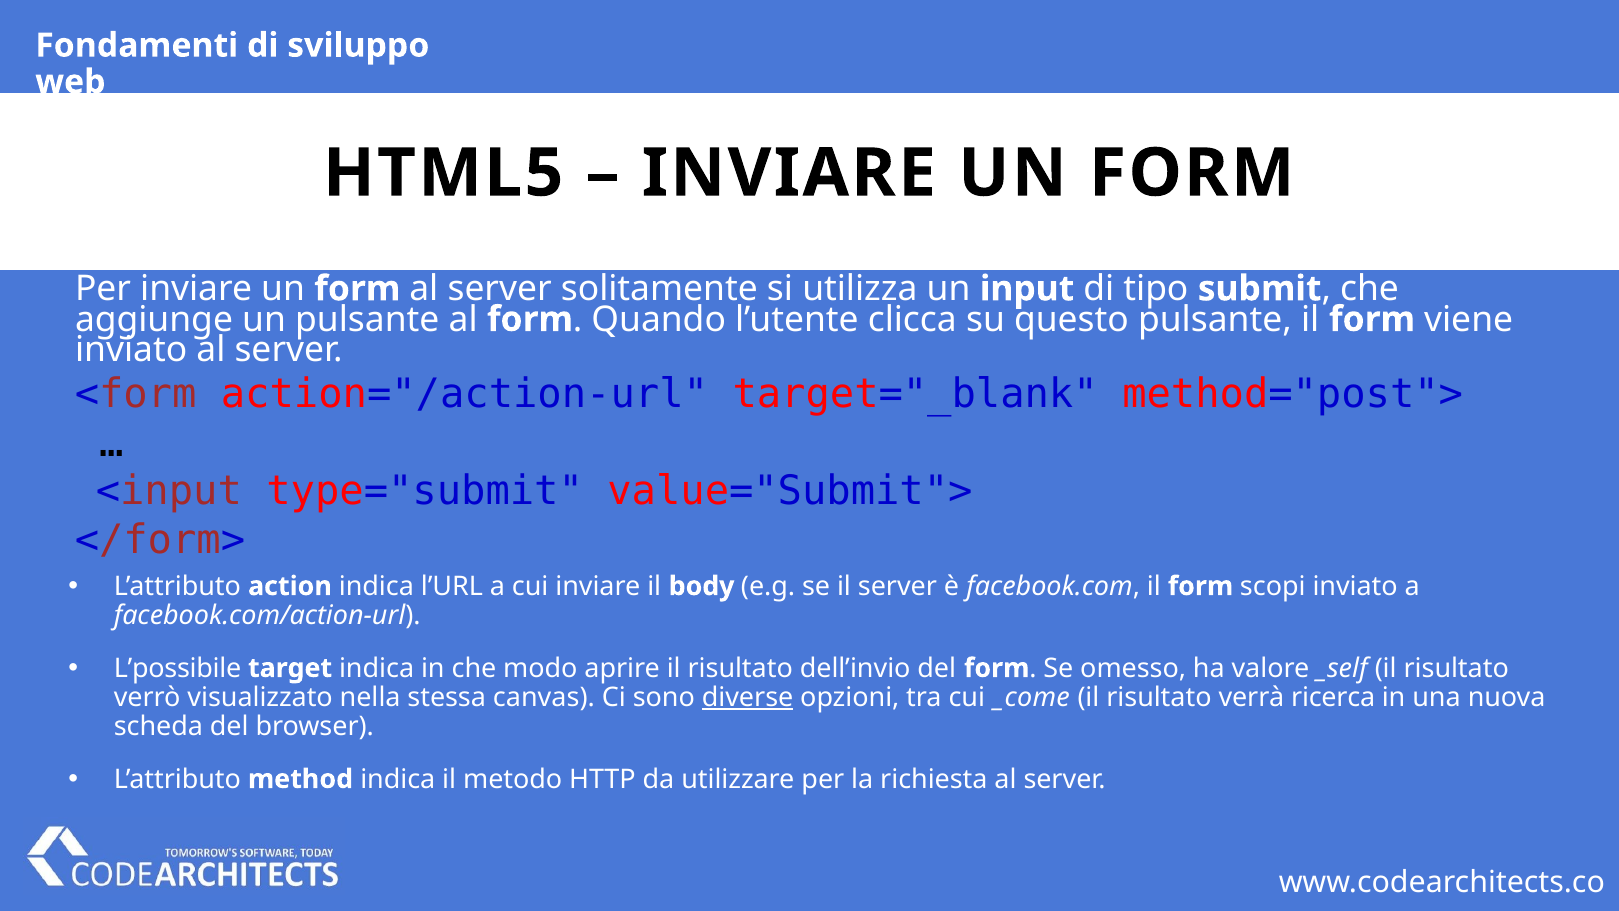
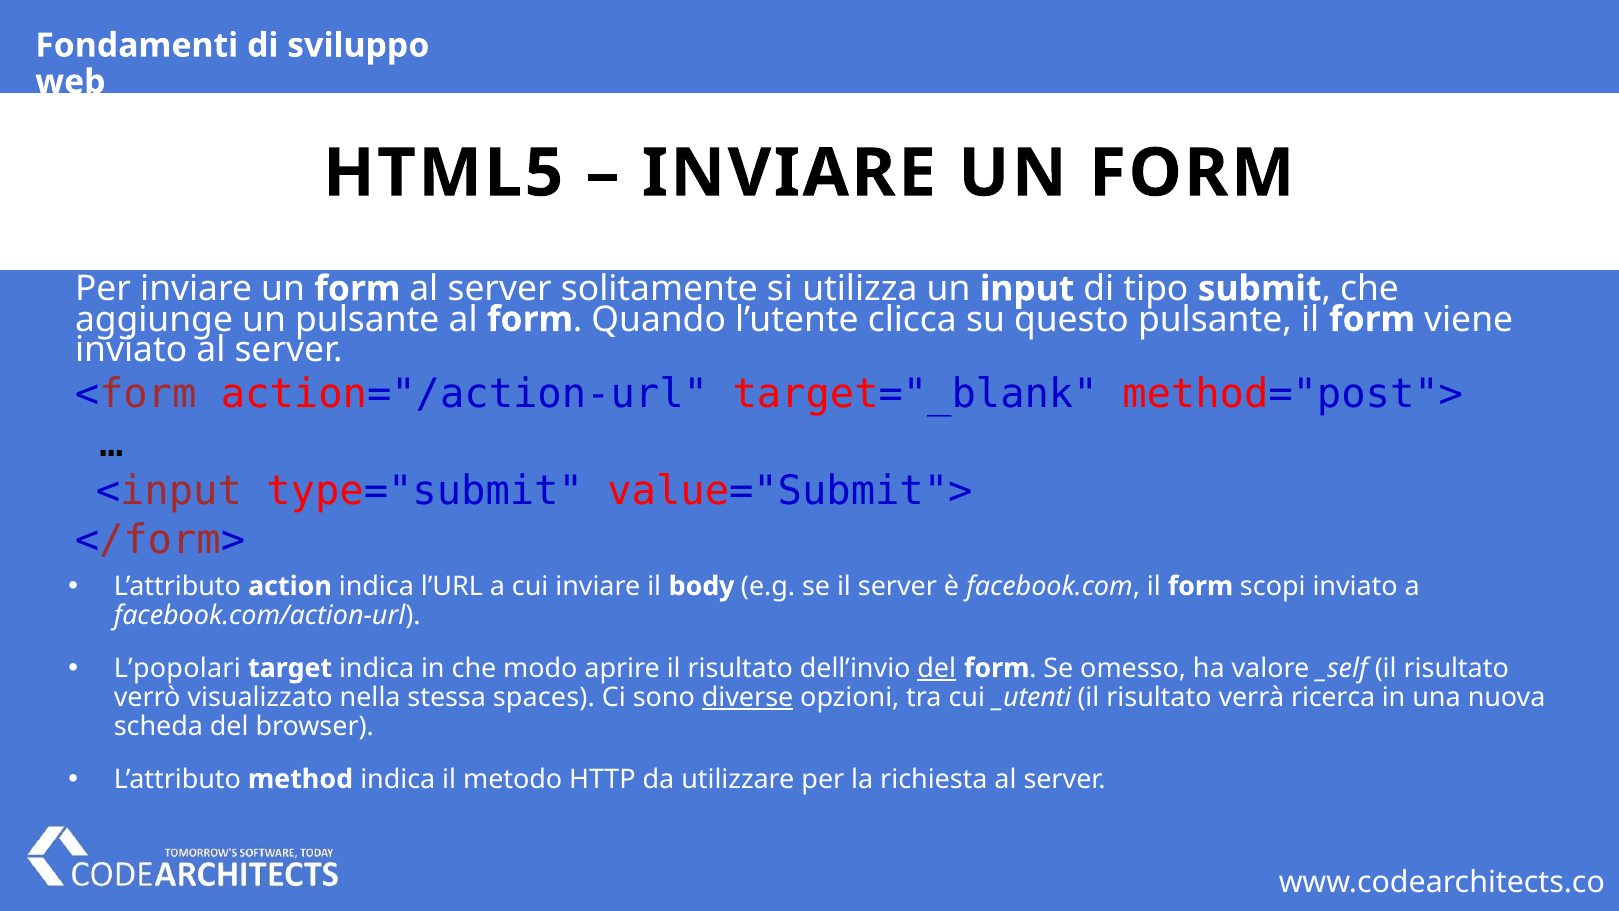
L’possibile: L’possibile -> L’popolari (177, 668)
del underline: none -> present (937, 668)
canvas: canvas -> spaces (544, 697)
_come: _come -> _utenti (1032, 697)
